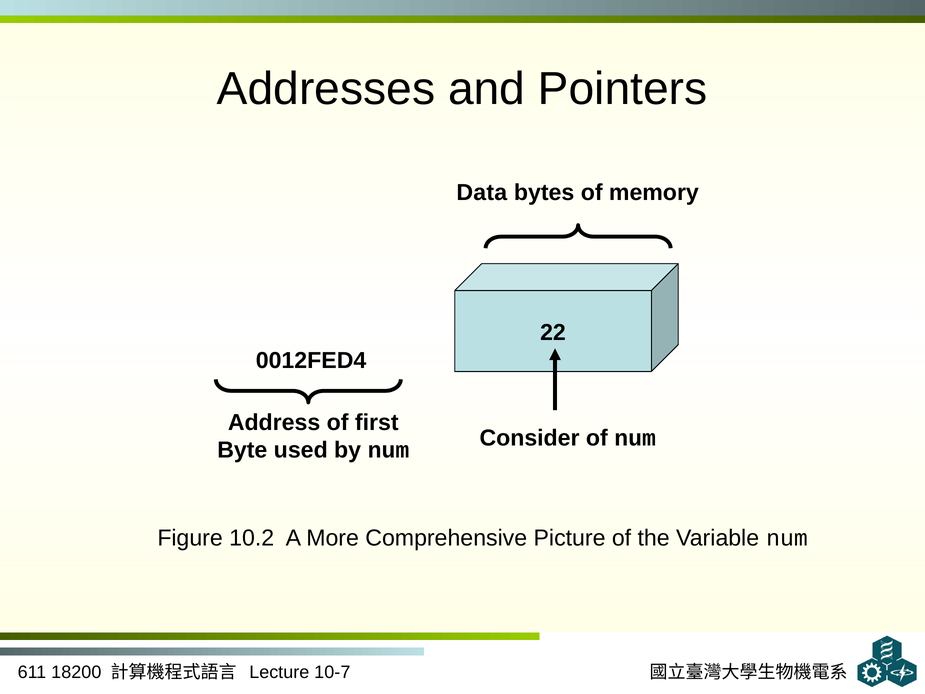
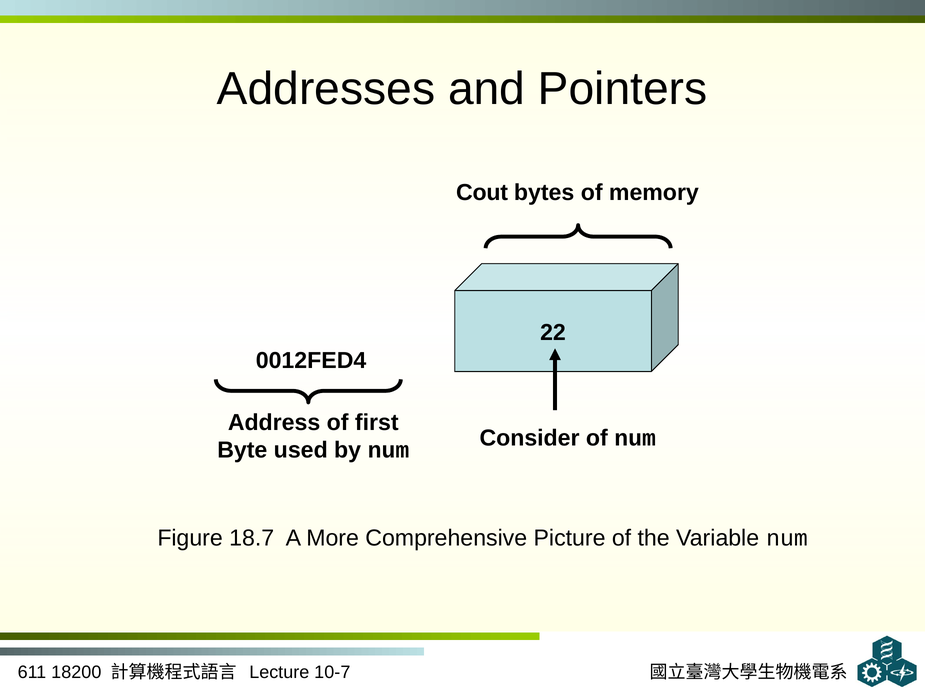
Data: Data -> Cout (482, 192)
10.2: 10.2 -> 18.7 (252, 538)
